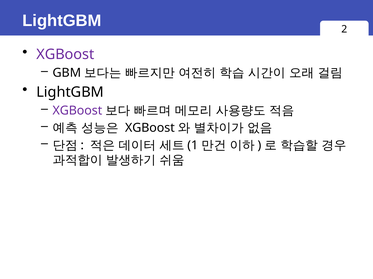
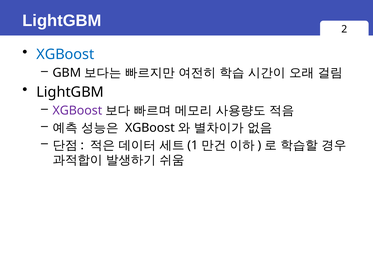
XGBoost colour: purple -> blue (65, 55)
